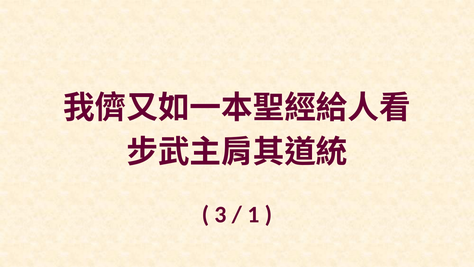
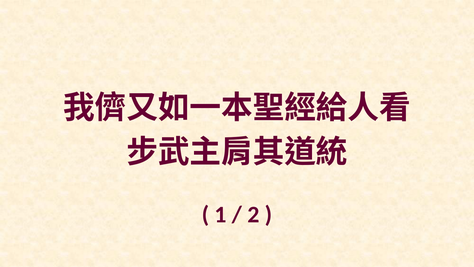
3: 3 -> 1 (221, 214)
1: 1 -> 2 (253, 214)
